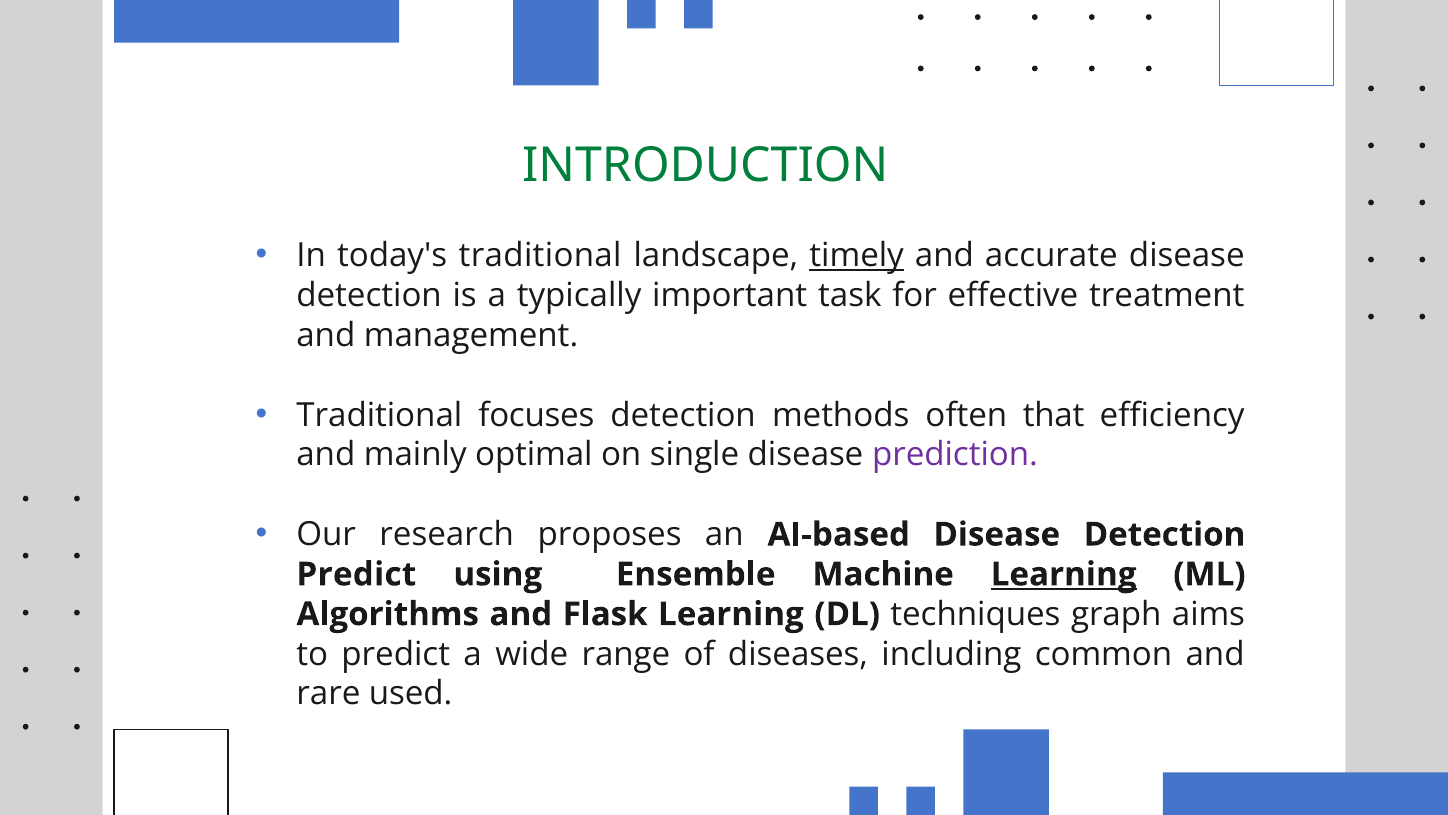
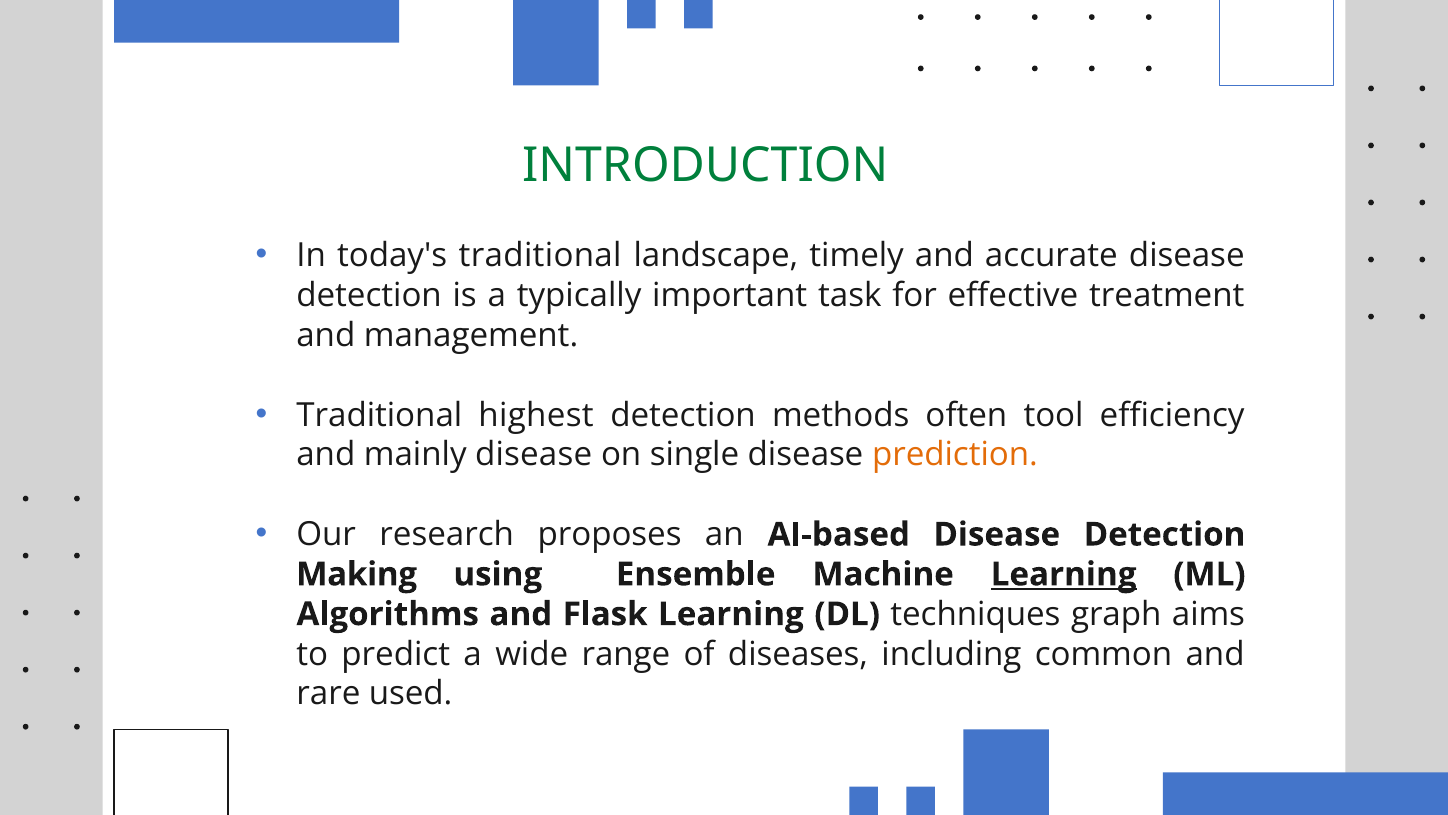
timely underline: present -> none (857, 256)
focuses: focuses -> highest (536, 415)
that: that -> tool (1054, 415)
mainly optimal: optimal -> disease (534, 455)
prediction colour: purple -> orange (955, 455)
Predict: Predict -> Making (357, 574)
